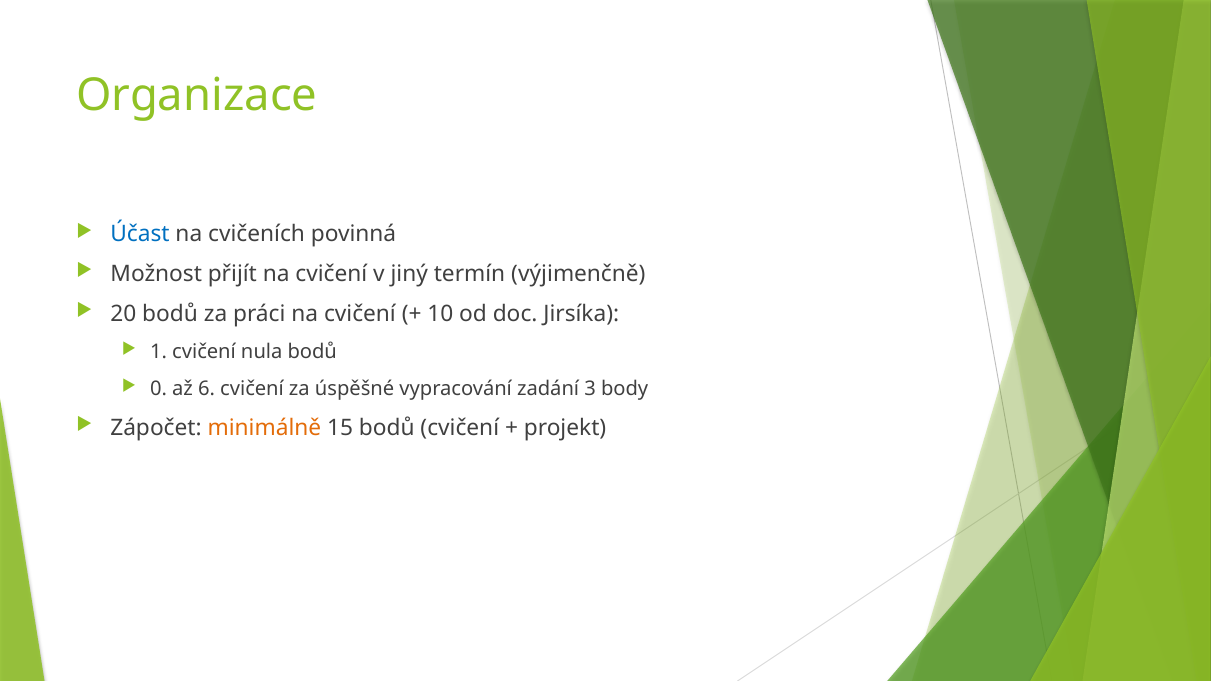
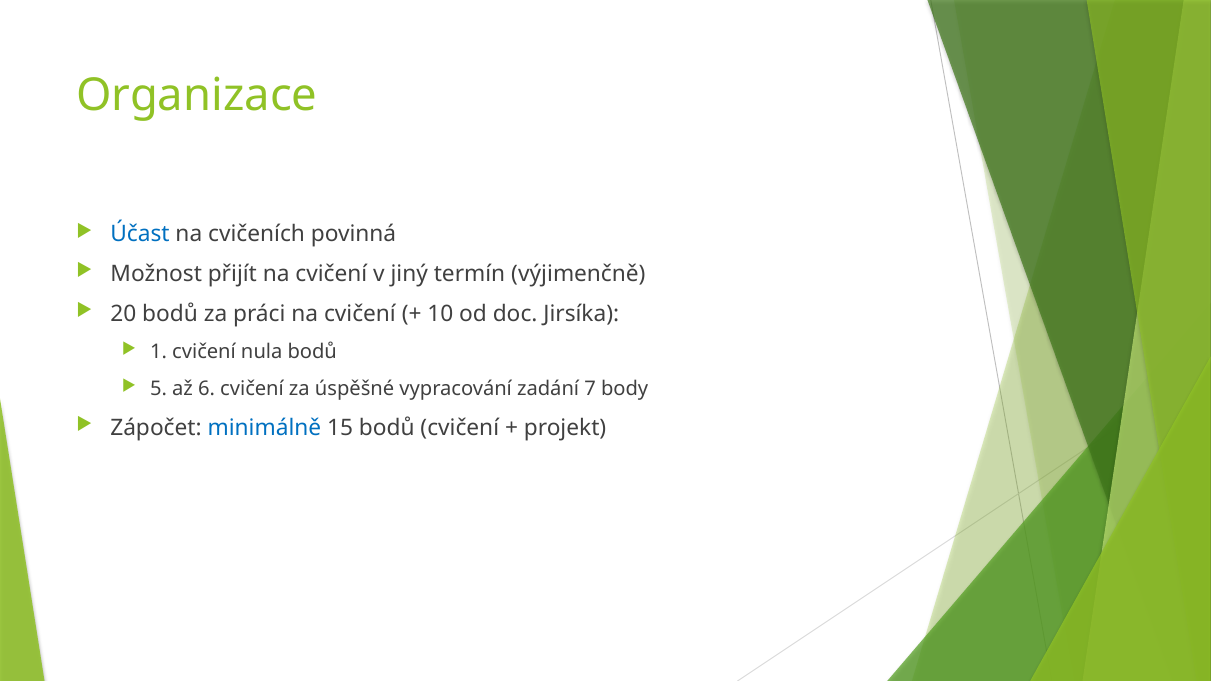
0: 0 -> 5 (159, 389)
3: 3 -> 7 (590, 389)
minimálně colour: orange -> blue (264, 428)
